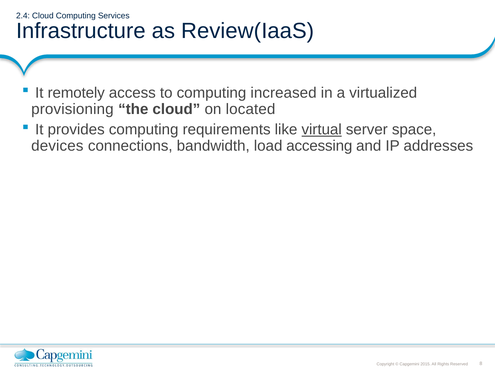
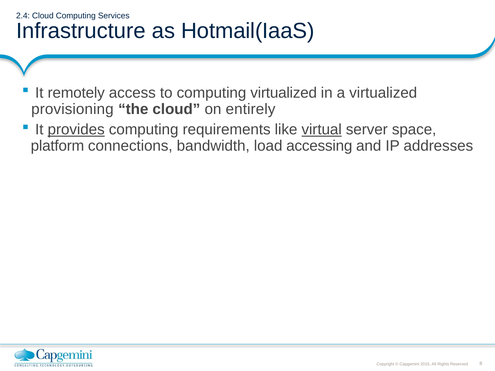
Review(IaaS: Review(IaaS -> Hotmail(IaaS (248, 31)
computing increased: increased -> virtualized (284, 93)
located: located -> entirely (251, 109)
provides underline: none -> present (76, 130)
devices: devices -> platform (57, 146)
